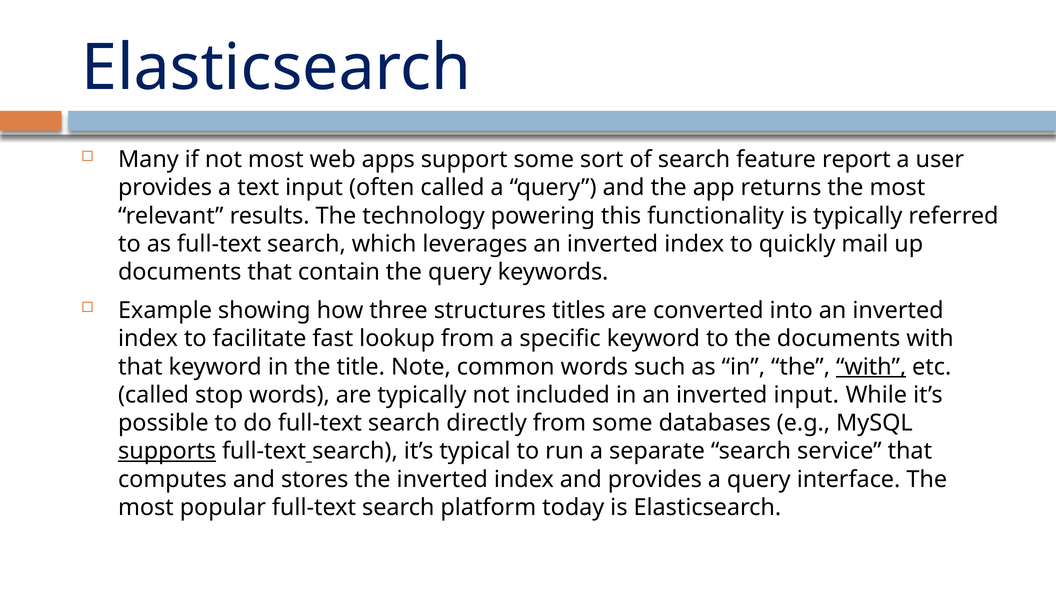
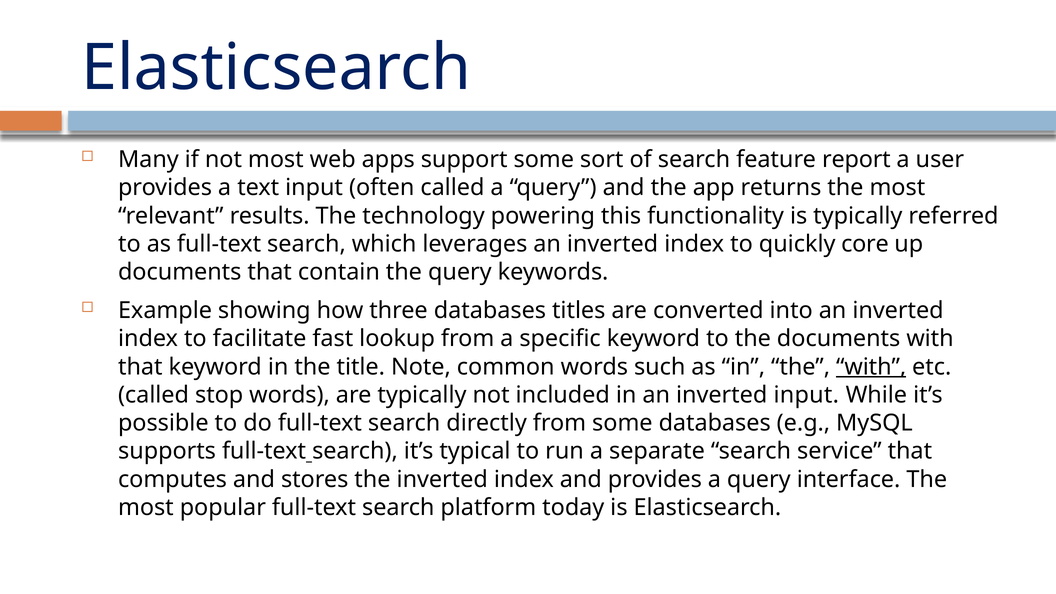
mail: mail -> core (865, 244)
three structures: structures -> databases (490, 311)
supports underline: present -> none (167, 451)
